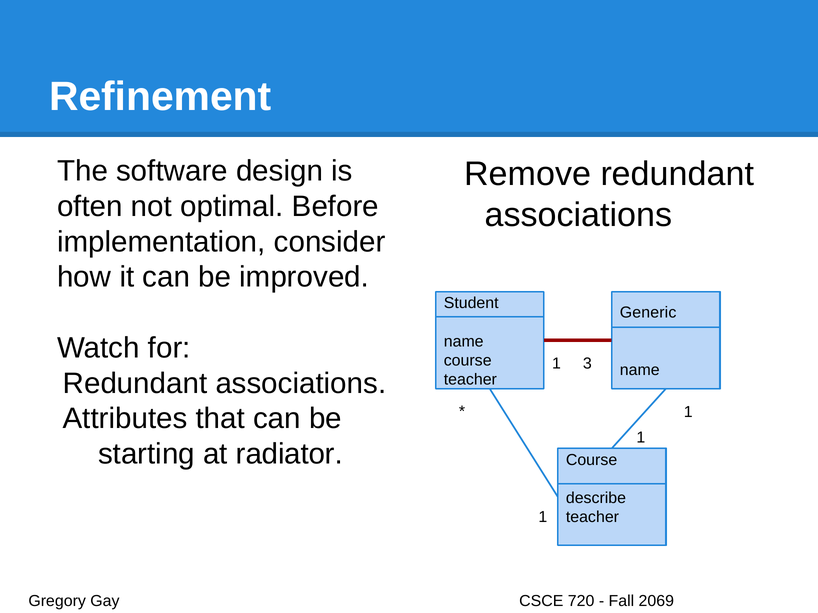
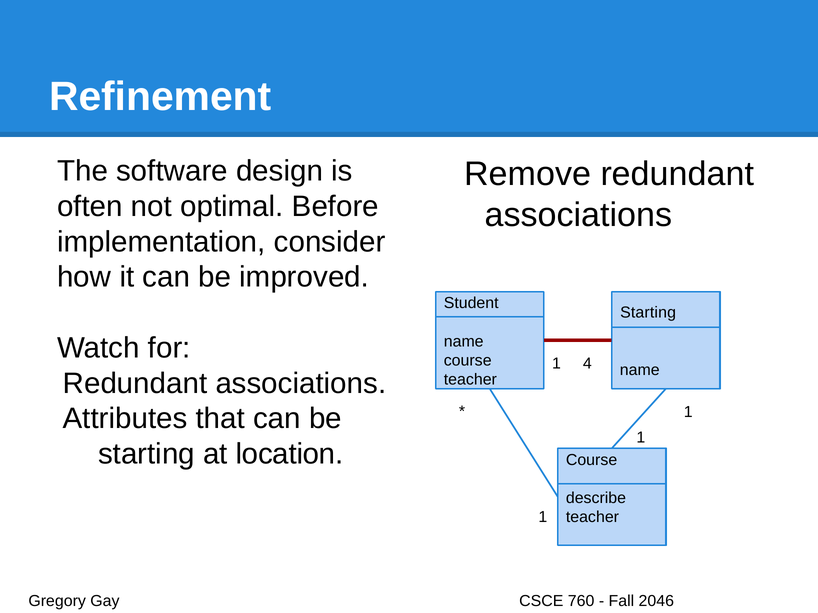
Generic: Generic -> Starting (648, 313)
3: 3 -> 4 (587, 364)
radiator: radiator -> location (289, 455)
720: 720 -> 760 (581, 602)
2069: 2069 -> 2046 (656, 602)
